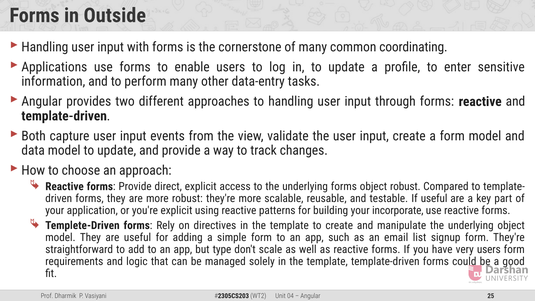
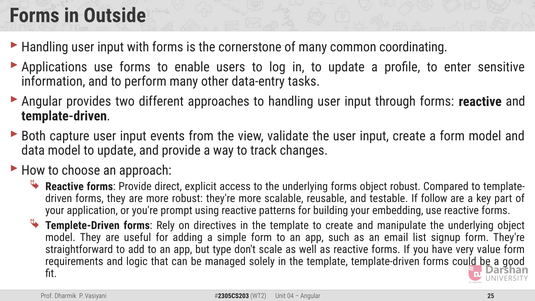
If useful: useful -> follow (434, 198)
you're explicit: explicit -> prompt (176, 211)
incorporate: incorporate -> embedding (398, 211)
very users: users -> value (489, 249)
